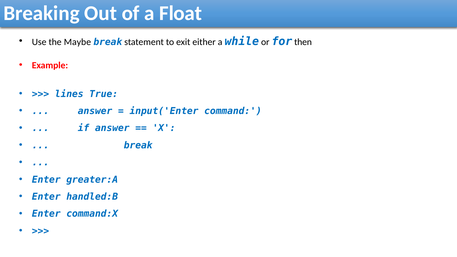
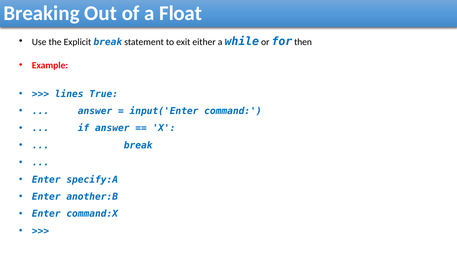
Maybe: Maybe -> Explicit (77, 42)
greater:A: greater:A -> specify:A (92, 180)
handled:B: handled:B -> another:B (92, 197)
